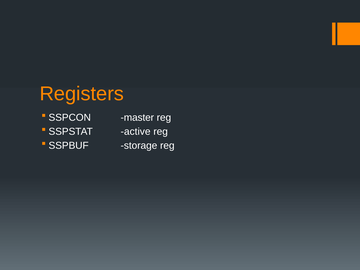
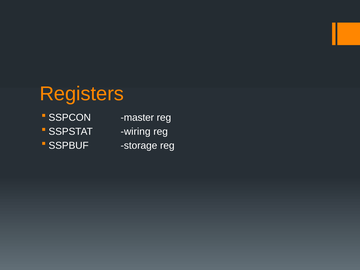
active: active -> wiring (136, 132)
